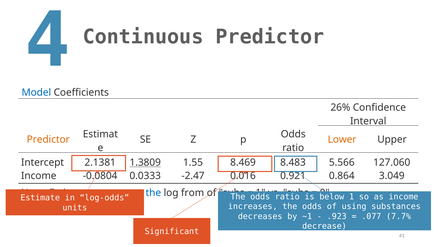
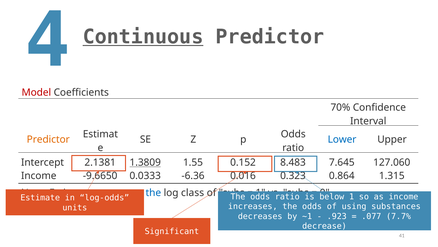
Continuous underline: none -> present (143, 37)
Model colour: blue -> red (36, 92)
26%: 26% -> 70% (340, 107)
Lower colour: orange -> blue (342, 139)
8.469: 8.469 -> 0.152 (243, 162)
5.566: 5.566 -> 7.645 (342, 162)
-0.0804: -0.0804 -> -9.6650 (100, 175)
-2.47: -2.47 -> -6.36 (193, 175)
0.921: 0.921 -> 0.323 (293, 175)
3.049: 3.049 -> 1.315 (392, 175)
from: from -> class (193, 192)
